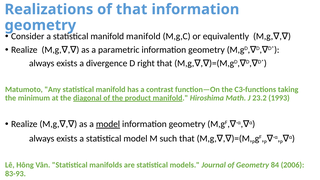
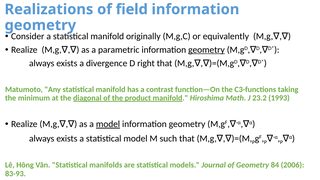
of that: that -> field (132, 9)
manifold manifold: manifold -> originally (143, 36)
geometry underline: none -> present (206, 50)
